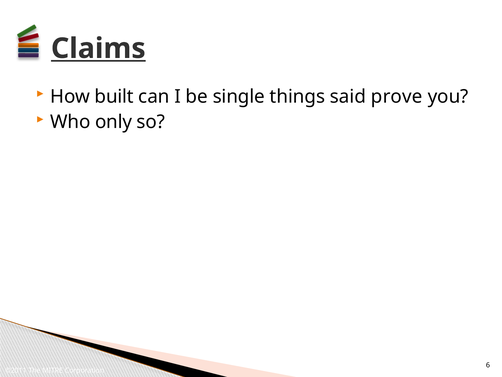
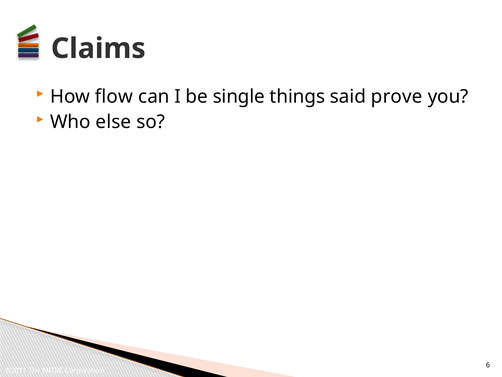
Claims underline: present -> none (98, 48)
built: built -> flow (114, 96)
only: only -> else (113, 122)
